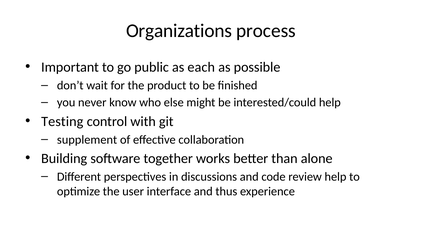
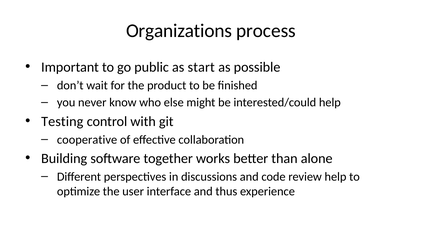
each: each -> start (201, 67)
supplement: supplement -> cooperative (87, 139)
